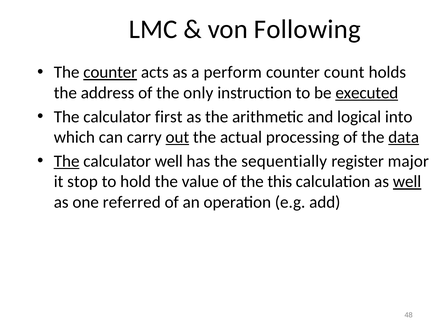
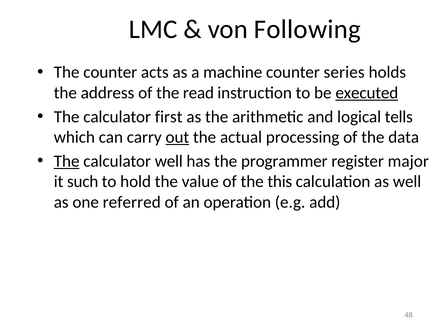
counter underline: present -> none (110, 72)
perform: perform -> machine (233, 72)
count: count -> series (344, 72)
only: only -> read (198, 93)
into: into -> tells (399, 116)
data underline: present -> none (404, 137)
sequentially: sequentially -> programmer (284, 161)
stop: stop -> such (83, 181)
well underline: present -> none (407, 181)
